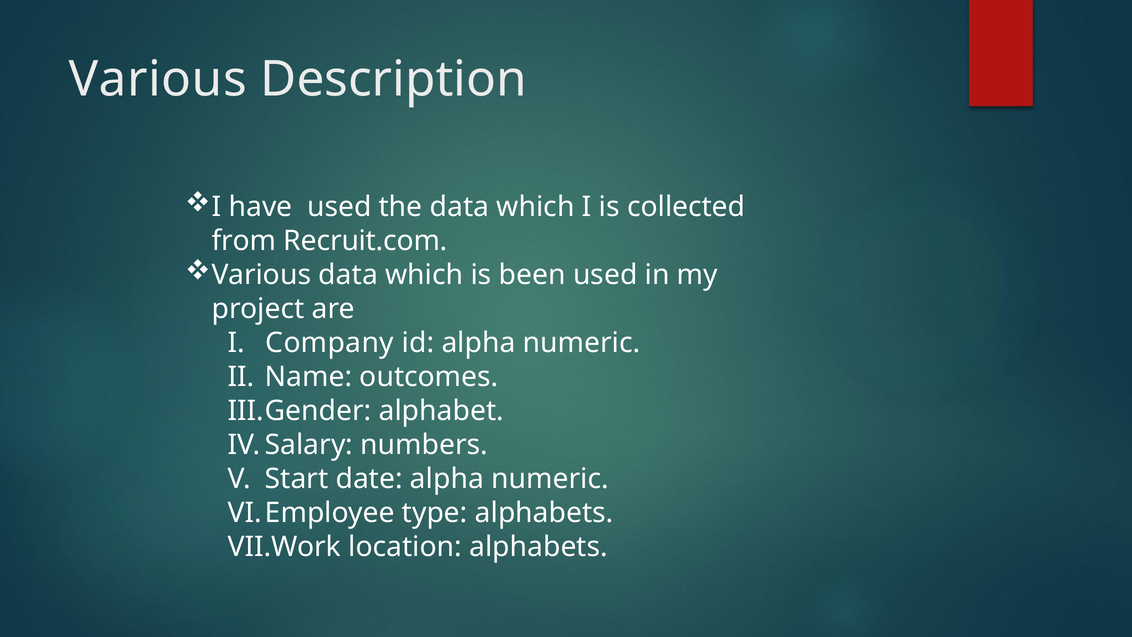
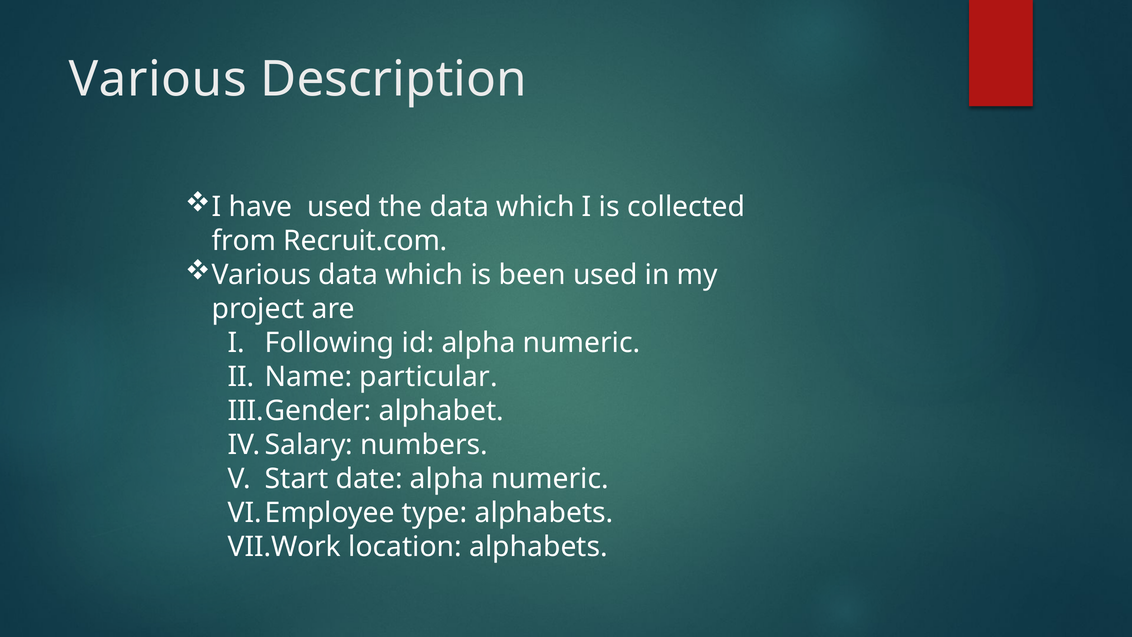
Company: Company -> Following (330, 343)
outcomes: outcomes -> particular (429, 377)
